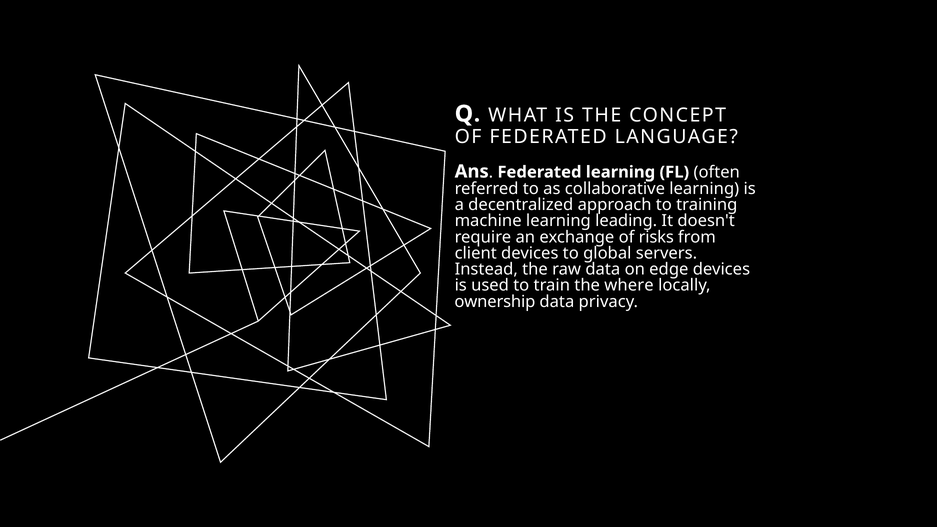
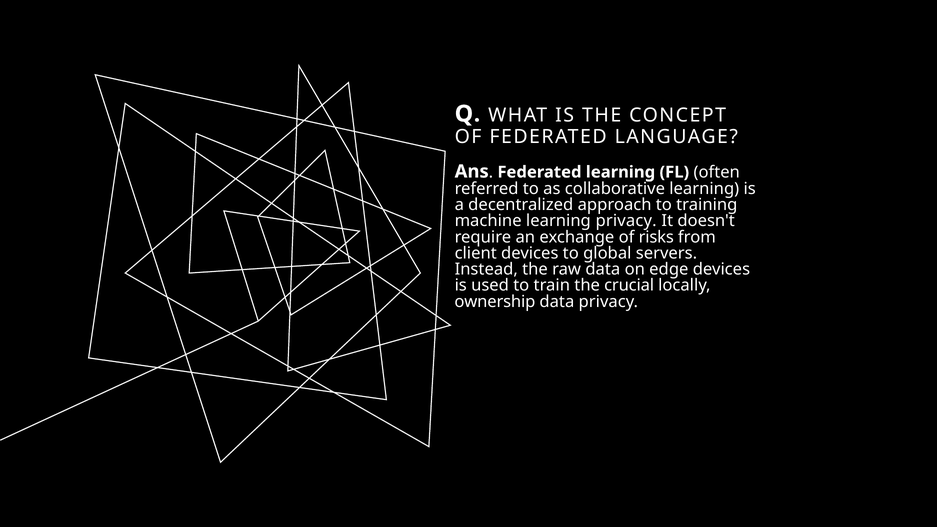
learning leading: leading -> privacy (626, 221)
where: where -> crucial (629, 285)
